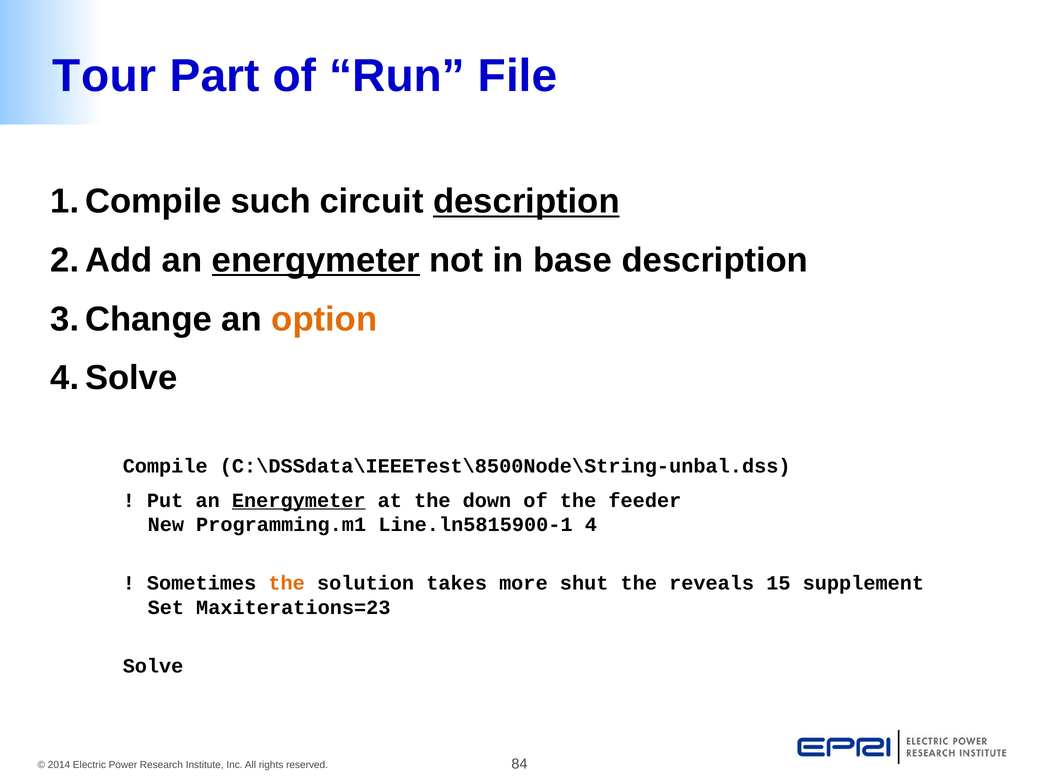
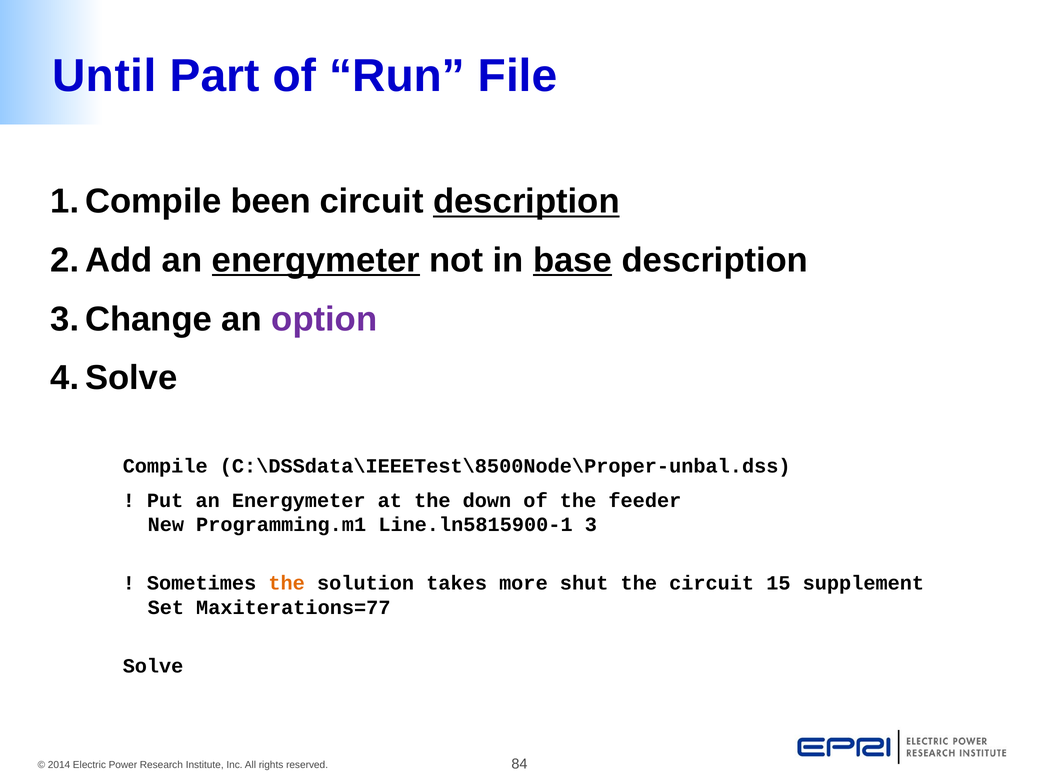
Tour: Tour -> Until (104, 76)
such: such -> been (271, 201)
base underline: none -> present (573, 260)
option colour: orange -> purple (324, 319)
C:\DSSdata\IEEETest\8500Node\String-unbal.dss: C:\DSSdata\IEEETest\8500Node\String-unbal.dss -> C:\DSSdata\IEEETest\8500Node\Proper-unbal.dss (505, 466)
Energymeter underline: present -> none (299, 501)
4: 4 -> 3 (591, 525)
the reveals: reveals -> circuit (712, 583)
Maxiterations=23: Maxiterations=23 -> Maxiterations=77 (293, 608)
